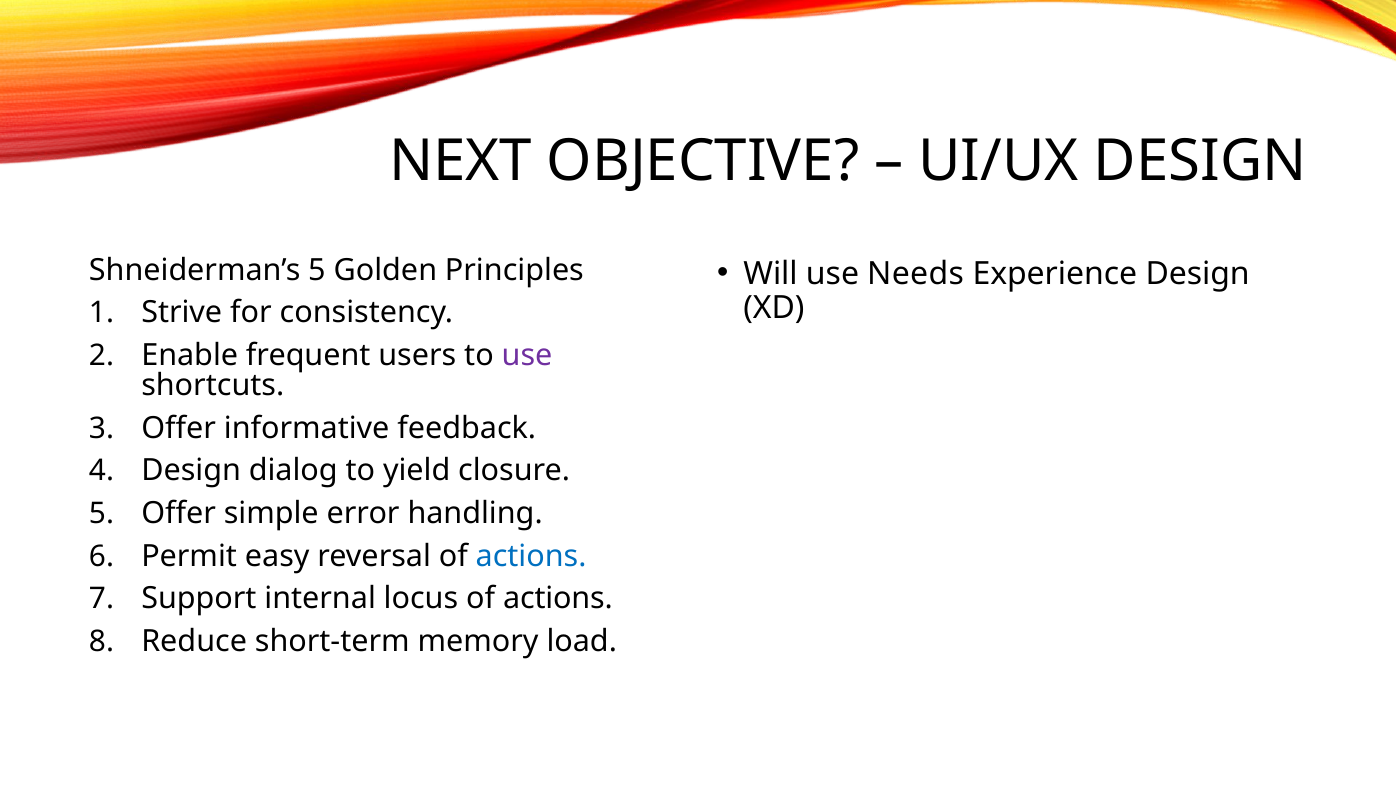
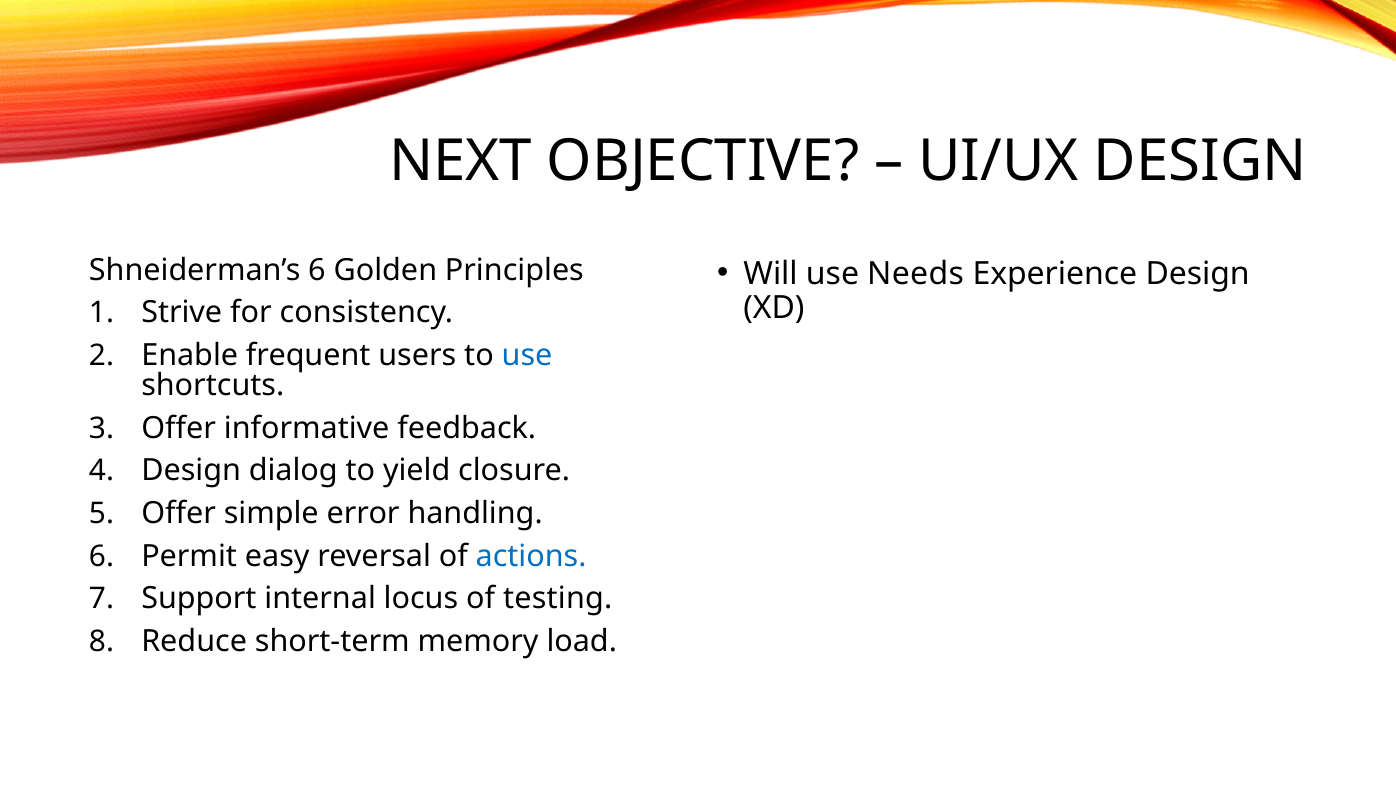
Shneiderman’s 5: 5 -> 6 (317, 270)
use colour: purple -> blue (527, 356)
locus of actions: actions -> testing (558, 599)
